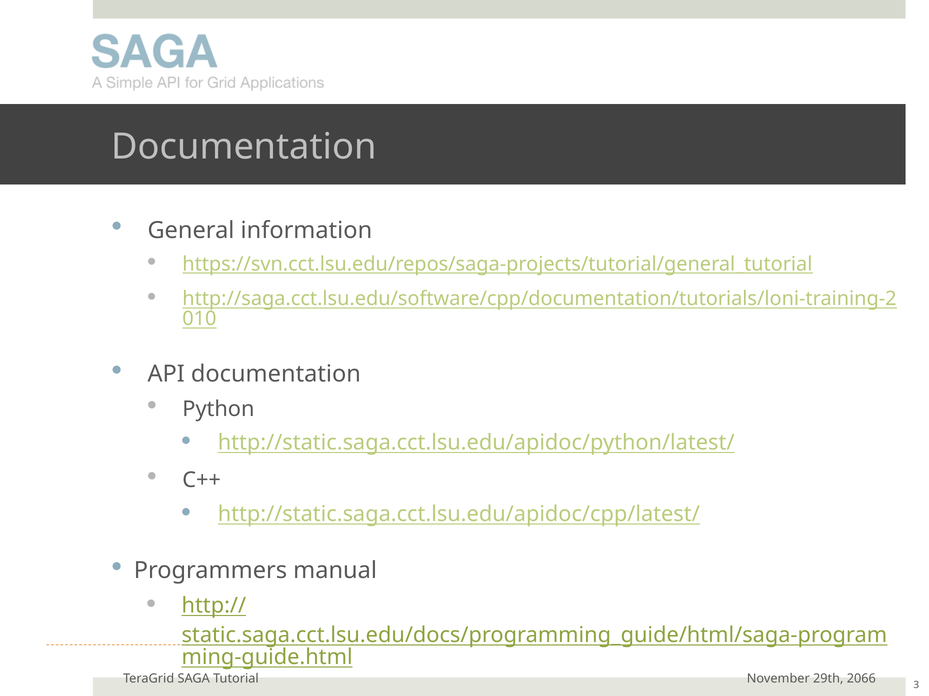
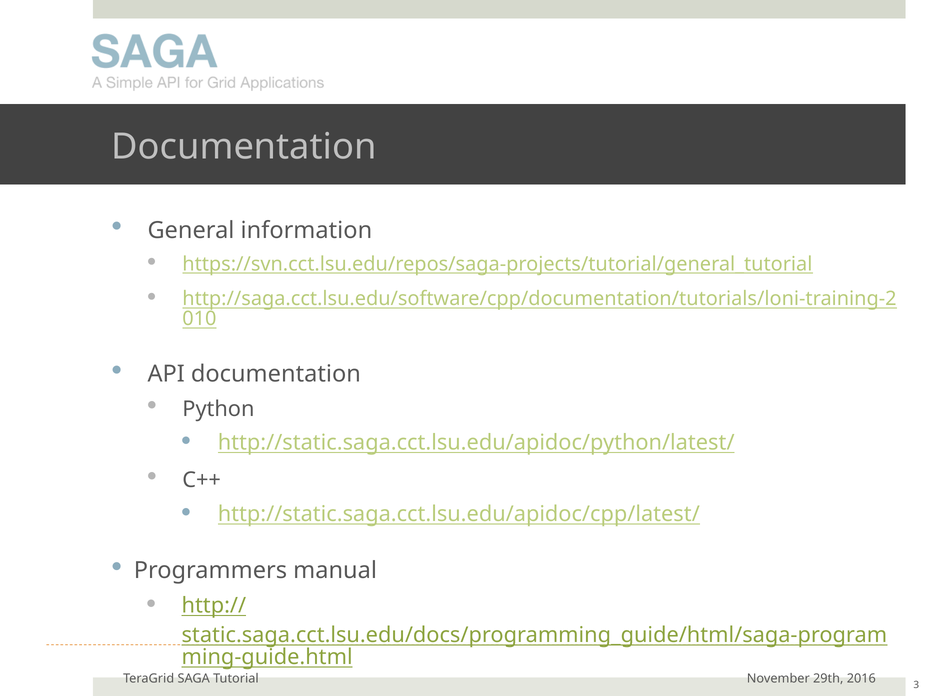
2066: 2066 -> 2016 (861, 679)
